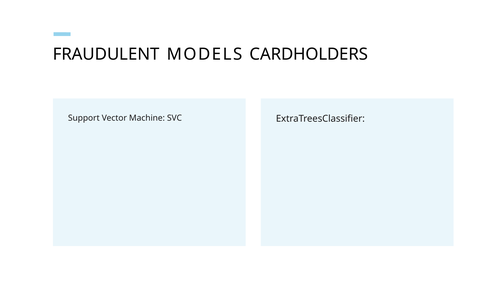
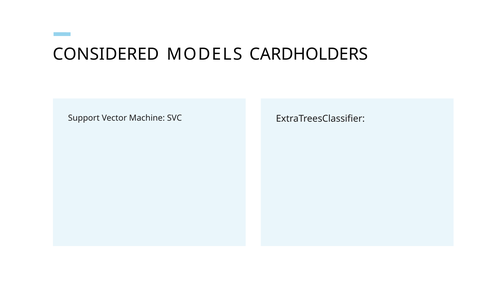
FRAUDULENT: FRAUDULENT -> CONSIDERED (106, 54)
